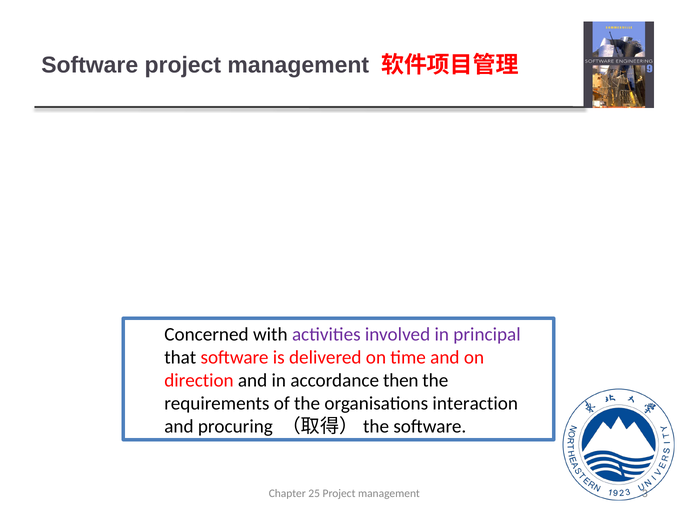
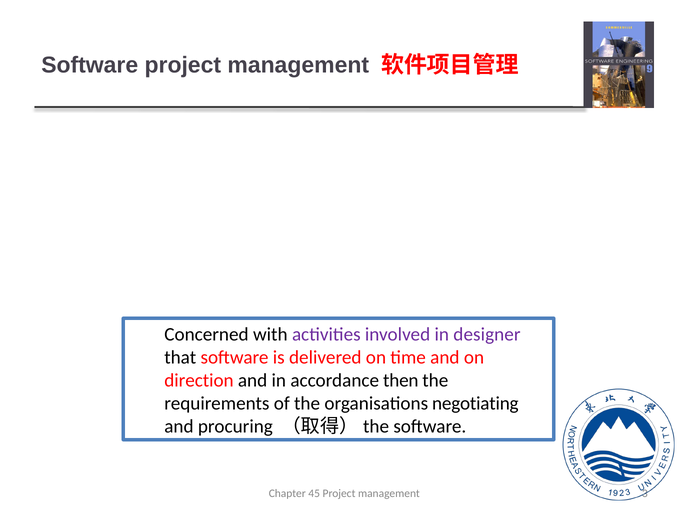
principal: principal -> designer (487, 334)
interaction: interaction -> negotiating (475, 403)
25: 25 -> 45 (314, 493)
